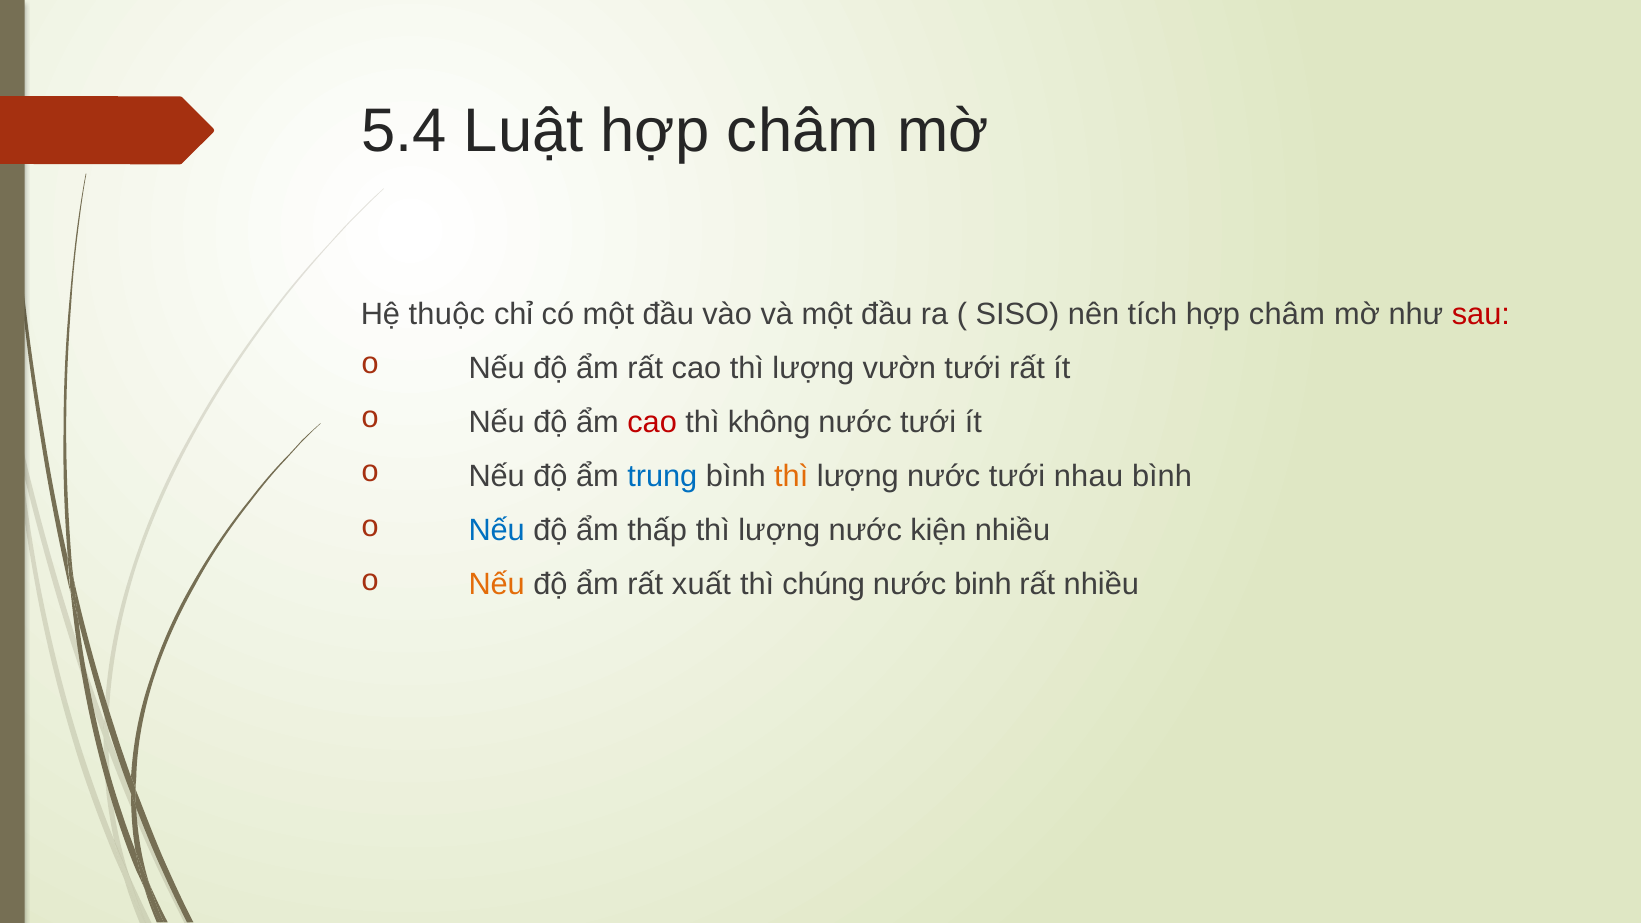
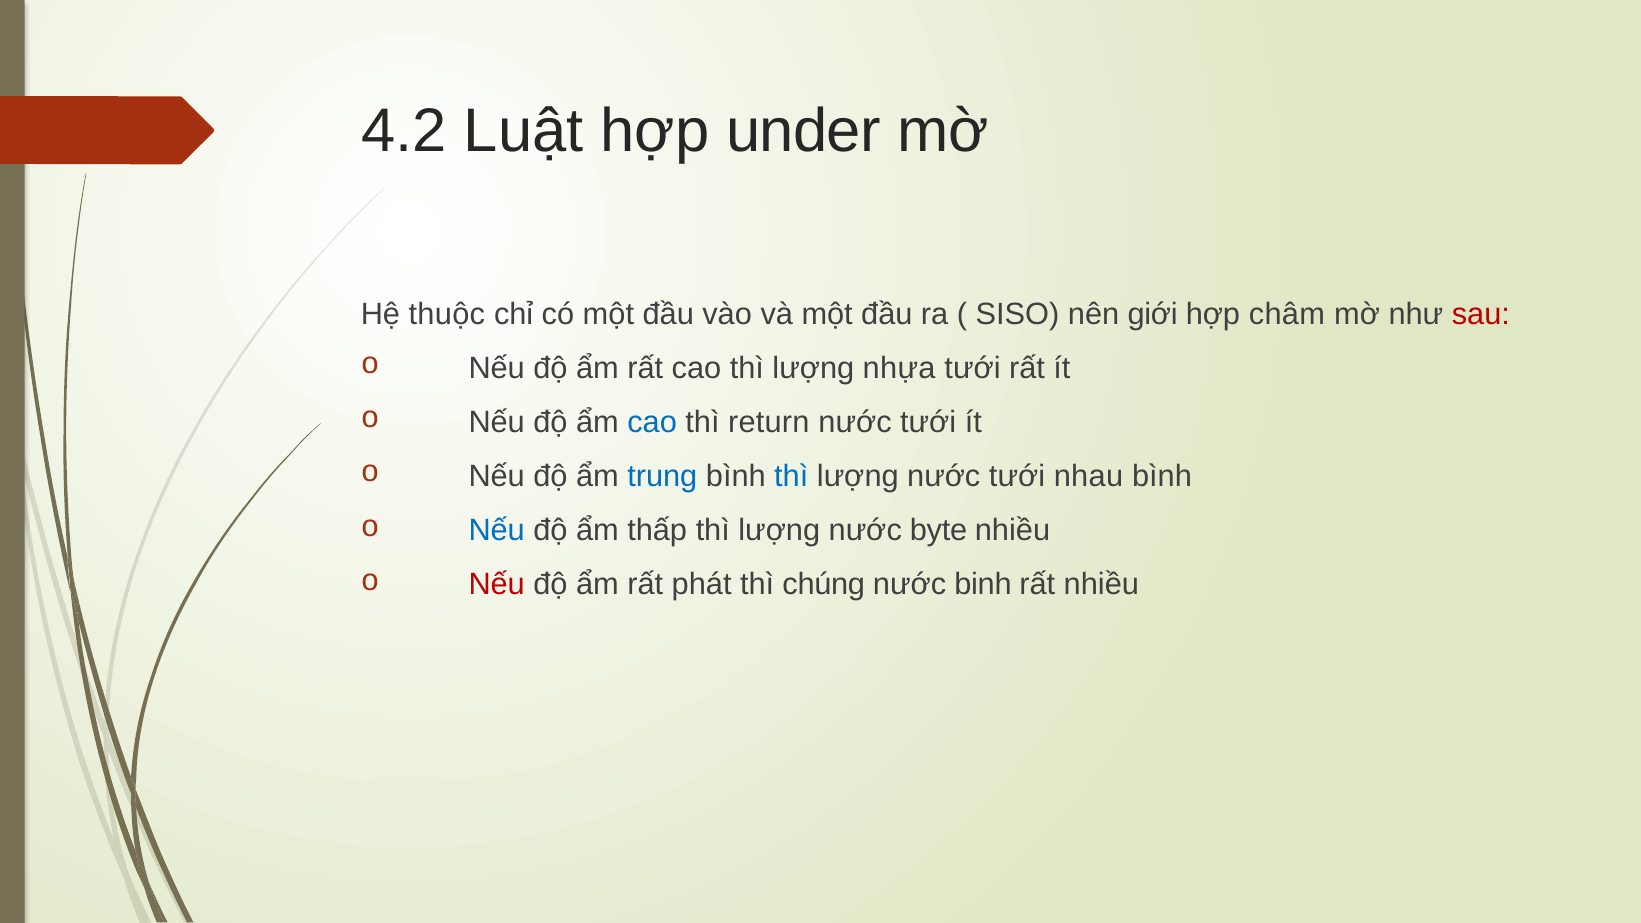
5.4: 5.4 -> 4.2 (404, 131)
Luật hợp châm: châm -> under (804, 131)
tích: tích -> giới (1153, 314)
vườn: vườn -> nhựa (899, 368)
cao colour: red -> blue (652, 422)
không: không -> return (769, 422)
thì colour: orange -> blue (791, 476)
kiện: kiện -> byte (939, 530)
Nếu colour: orange -> red (497, 584)
xuất: xuất -> phát (702, 584)
